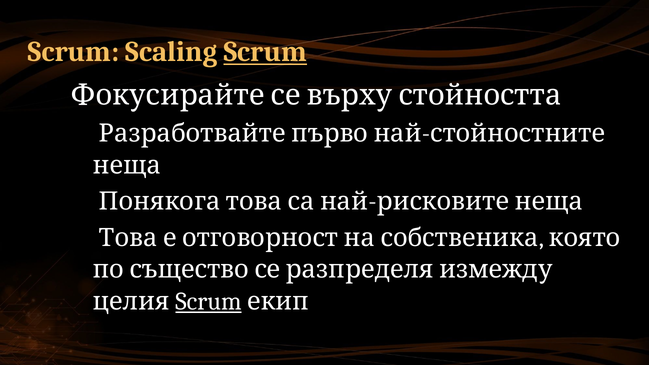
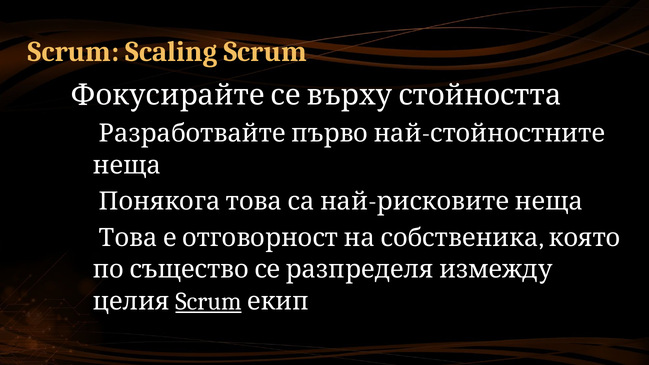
Scrum underline: present -> none (265, 52)
